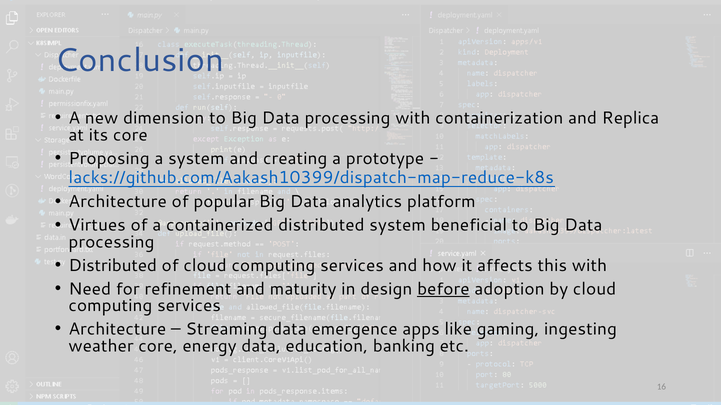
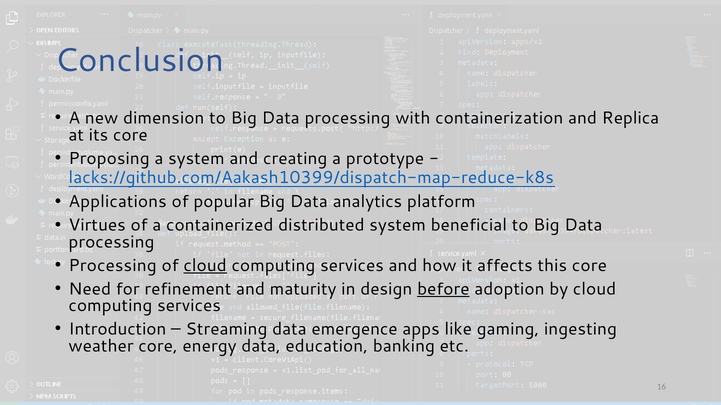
Architecture: Architecture -> Applications (118, 202)
Distributed: Distributed -> Processing (113, 266)
cloud underline: none -> present (205, 266)
this with: with -> core (589, 266)
Architecture: Architecture -> Introduction (117, 330)
